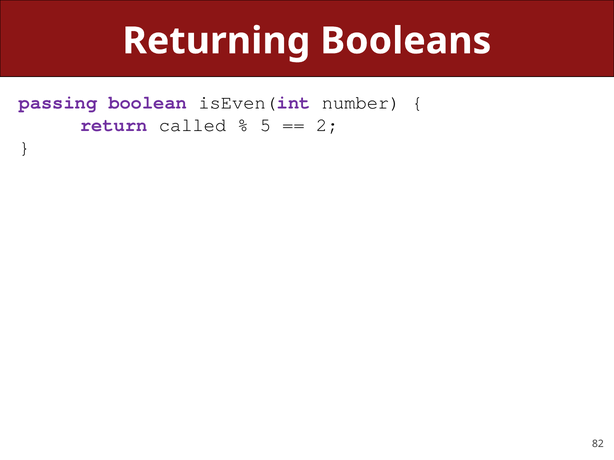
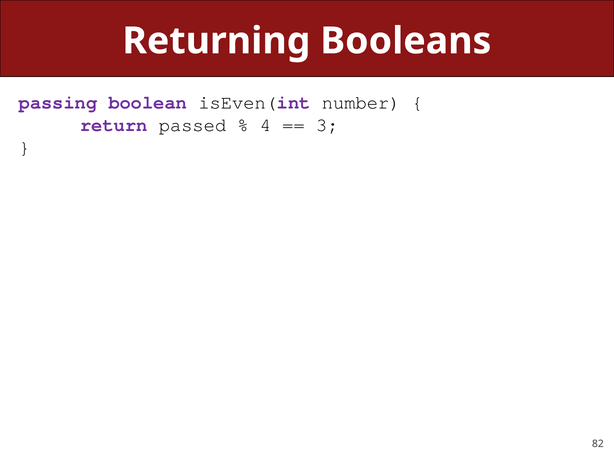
called: called -> passed (193, 125)
5: 5 -> 4 (265, 125)
2: 2 -> 3 (327, 125)
